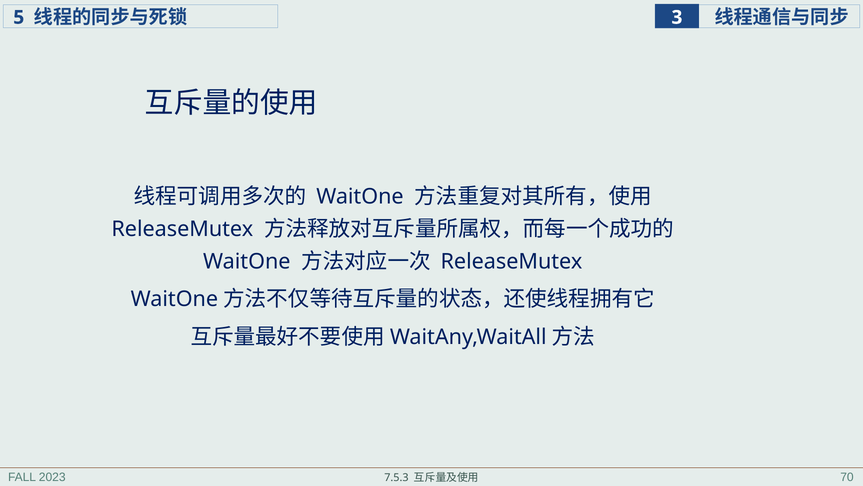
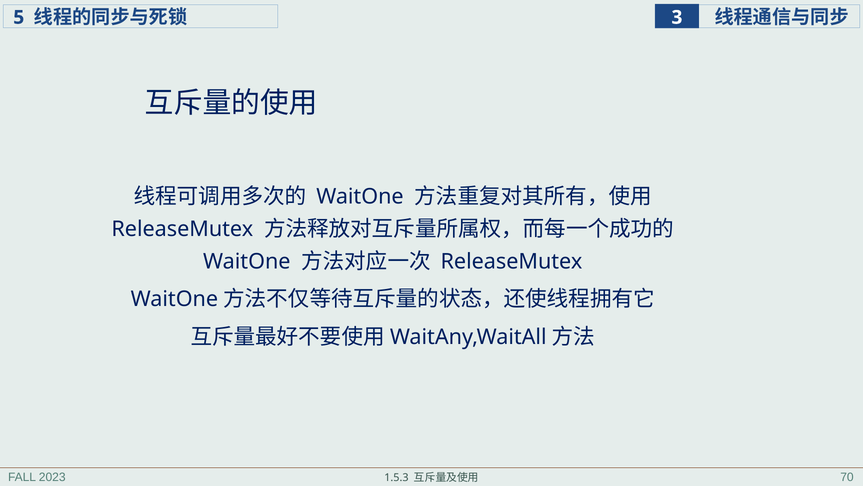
7.5.3: 7.5.3 -> 1.5.3 (396, 477)
